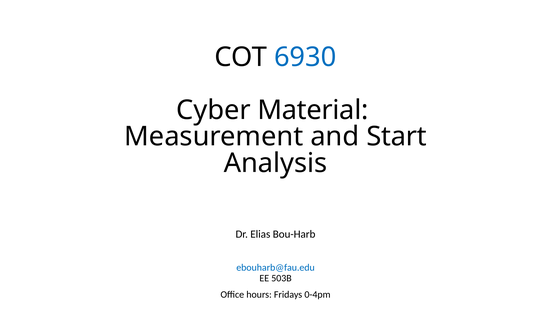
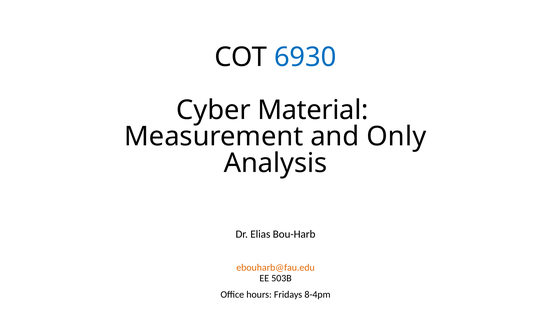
Start: Start -> Only (396, 137)
ebouharb@fau.edu colour: blue -> orange (276, 268)
0-4pm: 0-4pm -> 8-4pm (317, 295)
